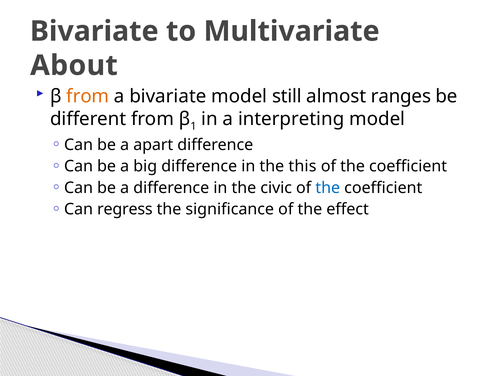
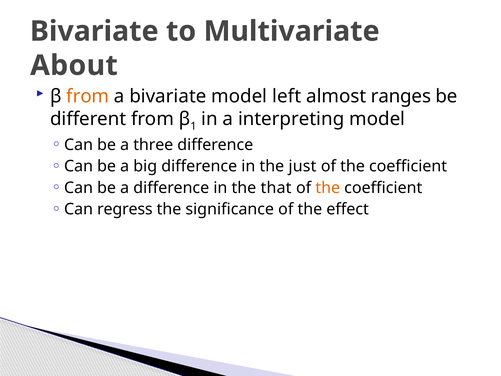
still: still -> left (287, 96)
apart: apart -> three (153, 145)
this: this -> just (302, 166)
civic: civic -> that (276, 188)
the colour: blue -> orange (328, 188)
